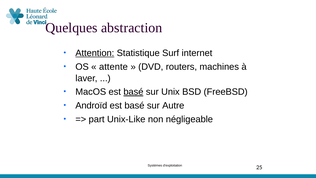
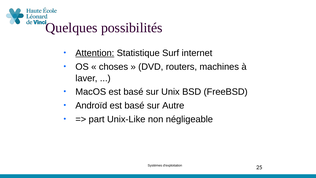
abstraction: abstraction -> possibilités (132, 28)
attente: attente -> choses (113, 67)
basé underline: present -> none (133, 92)
